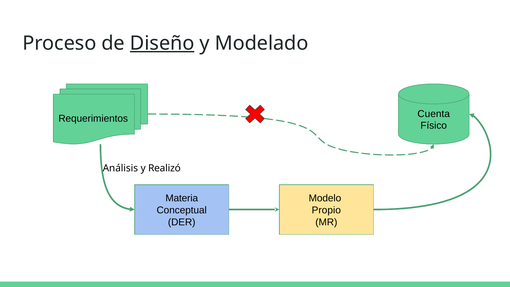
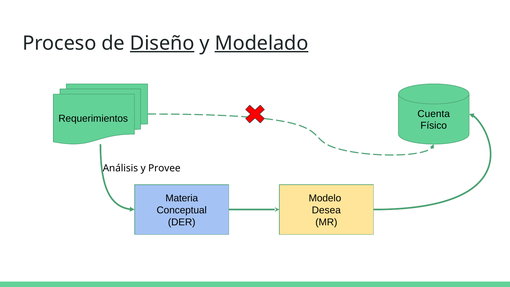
Modelado underline: none -> present (262, 43)
Realizó: Realizó -> Provee (164, 168)
Propio: Propio -> Desea (326, 210)
